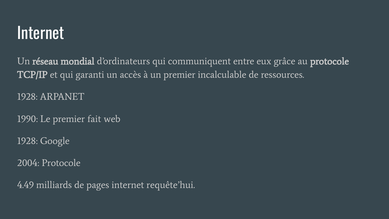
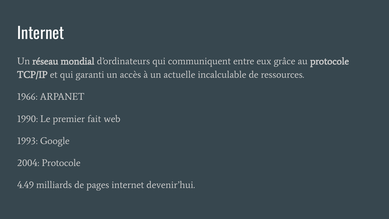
un premier: premier -> actuelle (179, 75)
1928: 1928 -> 1966 (27, 97)
1928: 1928 -> 1993 (27, 141)
requête’hui: requête’hui -> devenir’hui (171, 185)
